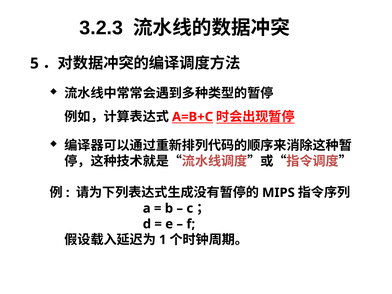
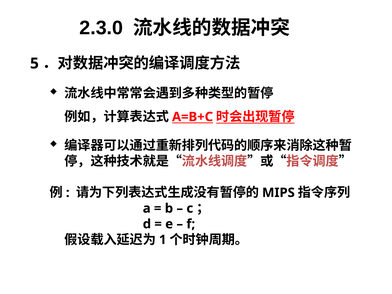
3.2.3: 3.2.3 -> 2.3.0 (101, 28)
